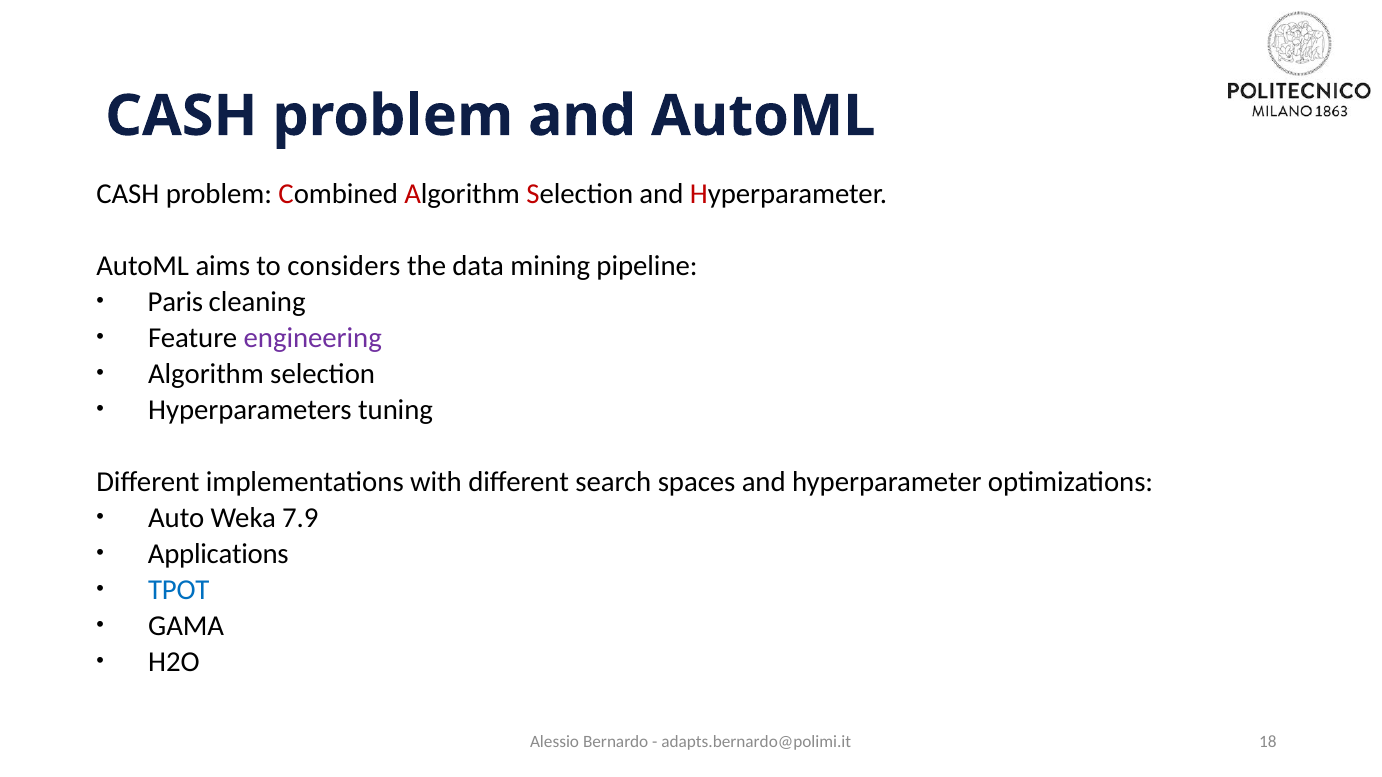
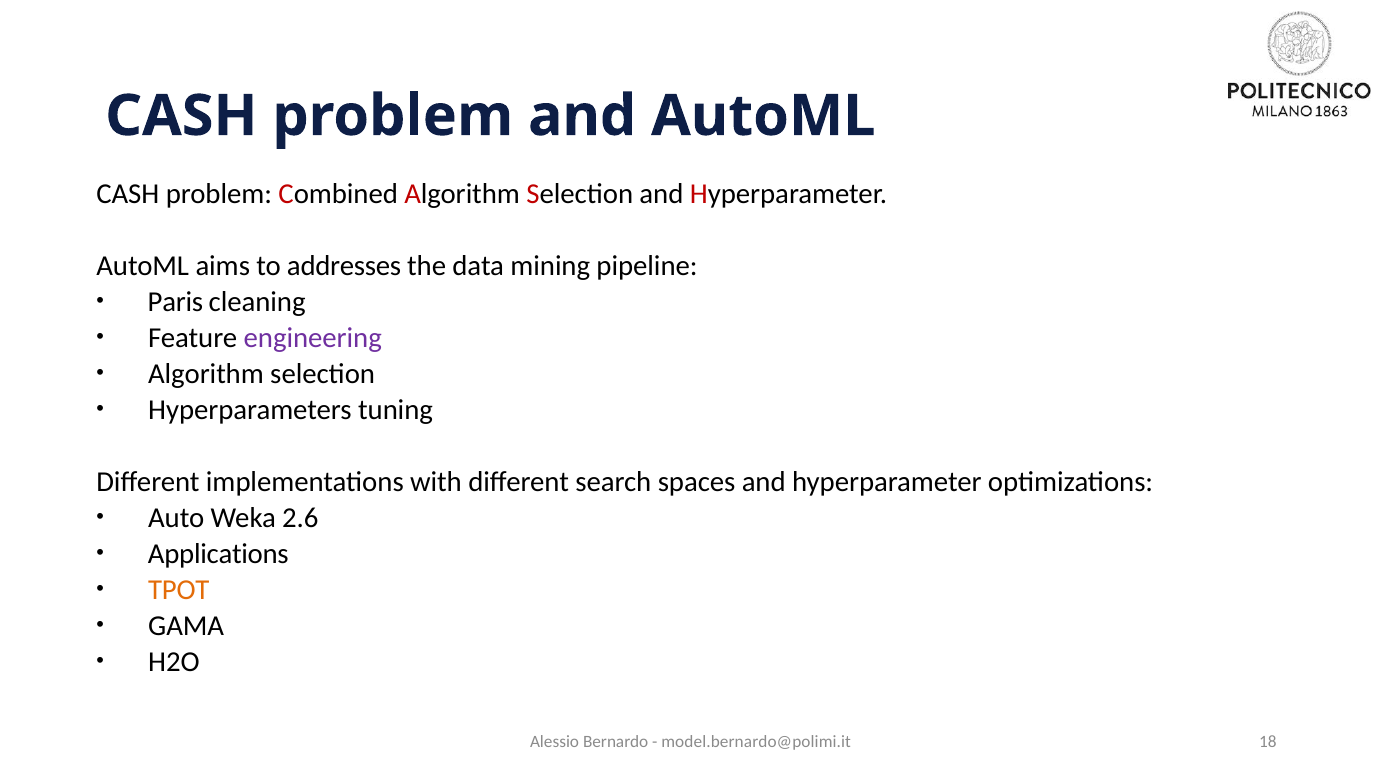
considers: considers -> addresses (344, 266)
7.9: 7.9 -> 2.6 (300, 518)
TPOT colour: blue -> orange (179, 590)
adapts.bernardo@polimi.it: adapts.bernardo@polimi.it -> model.bernardo@polimi.it (756, 742)
